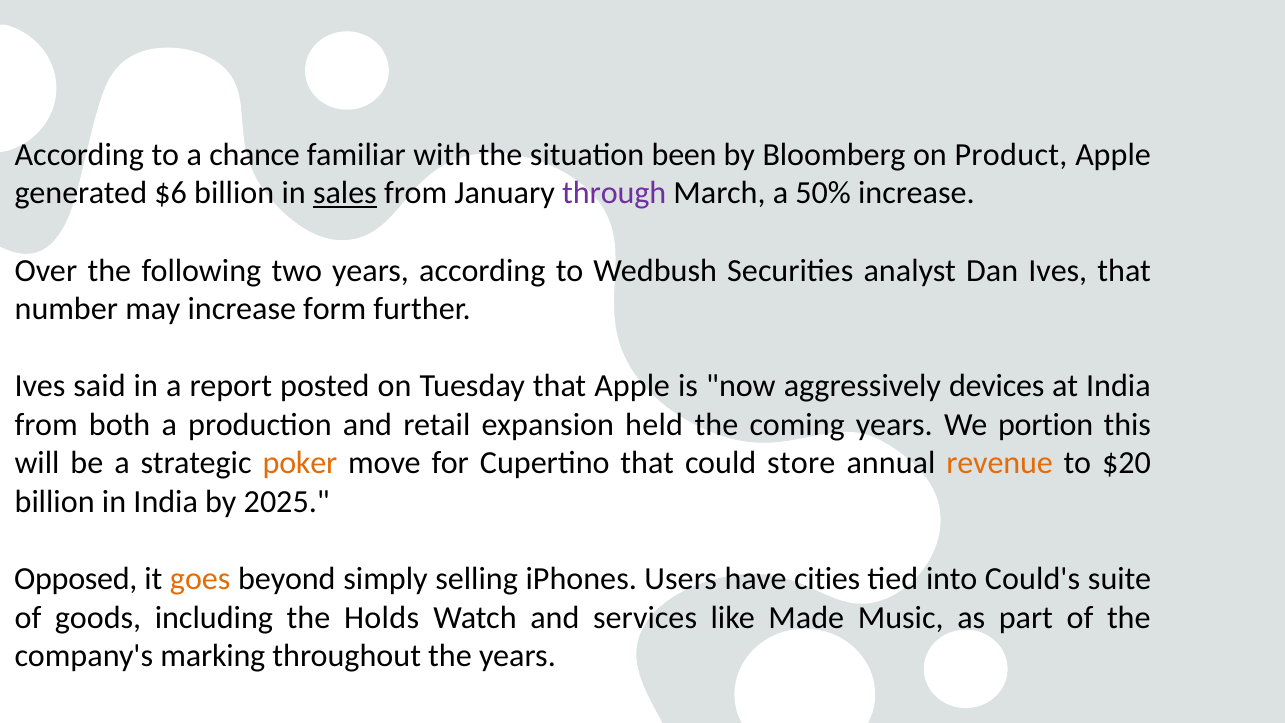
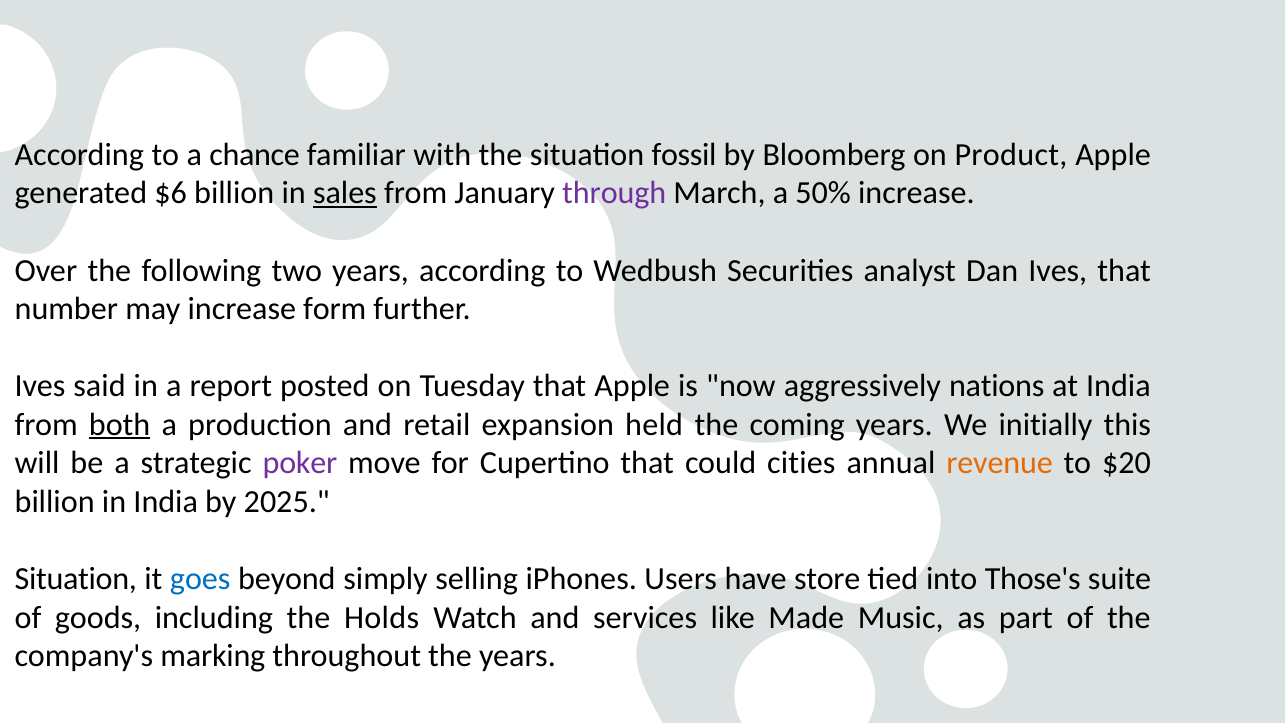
been: been -> fossil (684, 155)
devices: devices -> nations (997, 386)
both underline: none -> present (120, 425)
portion: portion -> initially (1046, 425)
poker colour: orange -> purple (300, 463)
store: store -> cities (801, 463)
Opposed: Opposed -> Situation (76, 579)
goes colour: orange -> blue (200, 579)
cities: cities -> store (827, 579)
Could's: Could's -> Those's (1033, 579)
